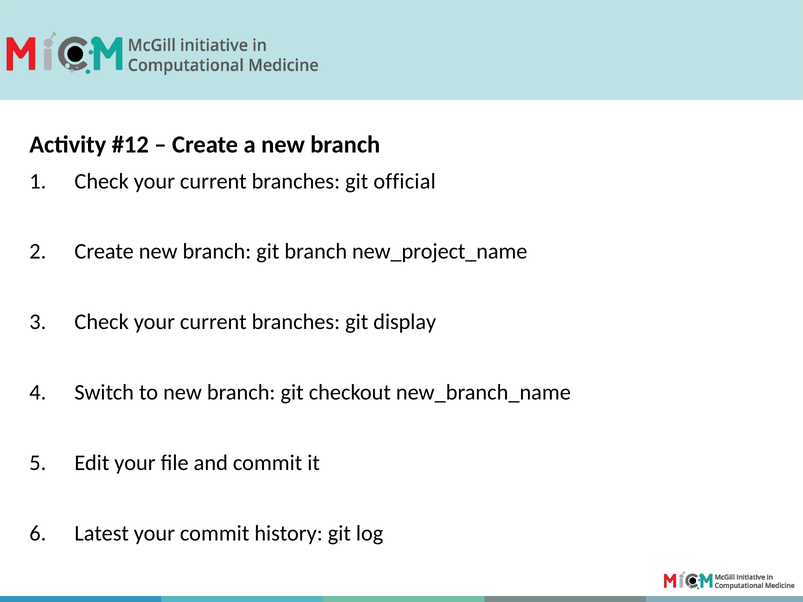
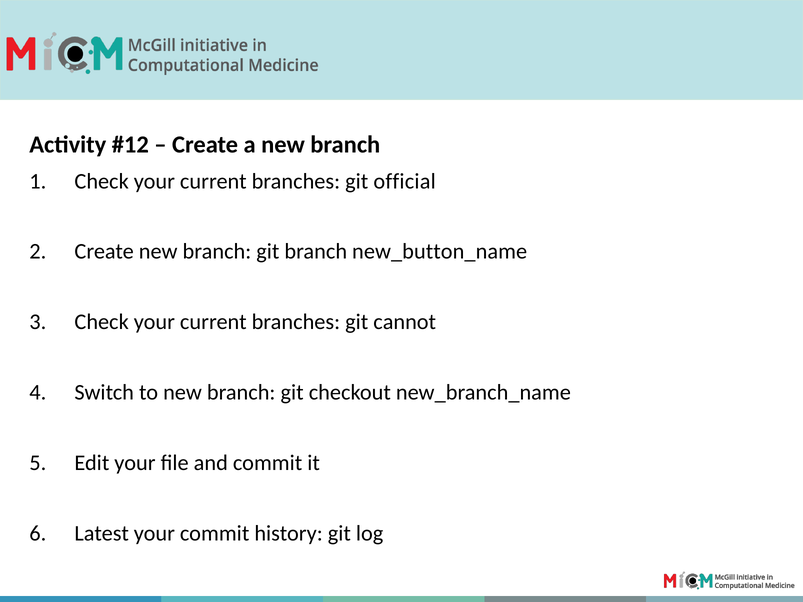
new_project_name: new_project_name -> new_button_name (440, 252)
display: display -> cannot (405, 322)
